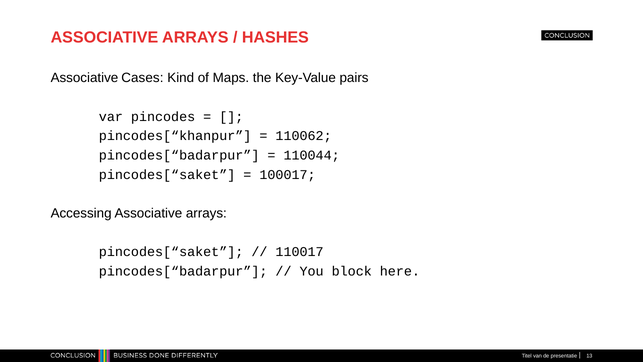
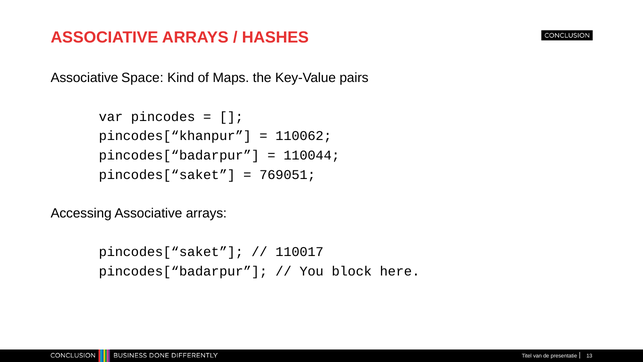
Cases: Cases -> Space (142, 78)
100017: 100017 -> 769051 (288, 174)
